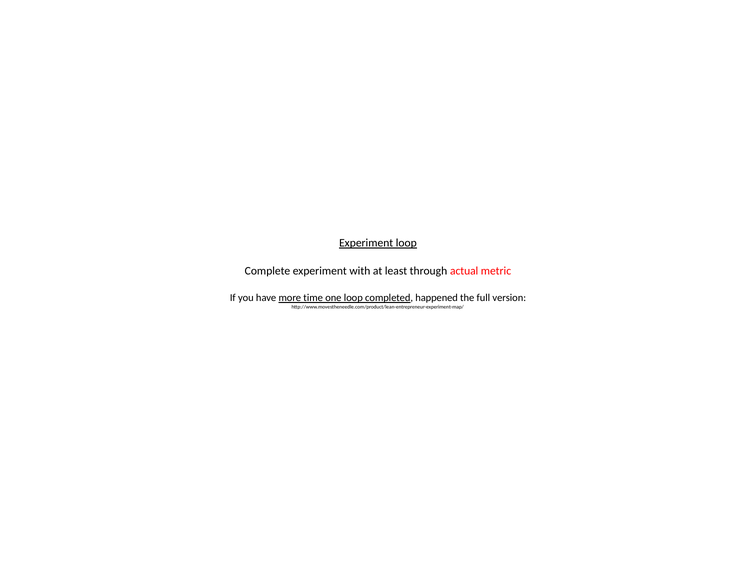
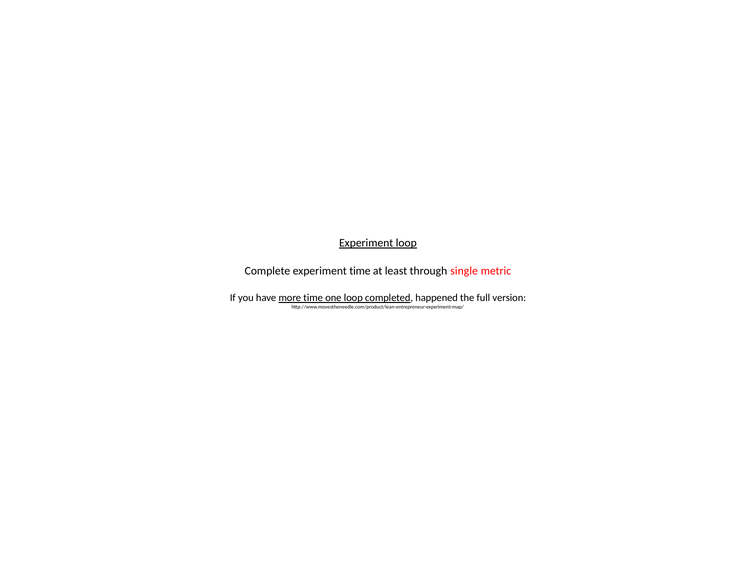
experiment with: with -> time (360, 271)
actual: actual -> single (464, 271)
